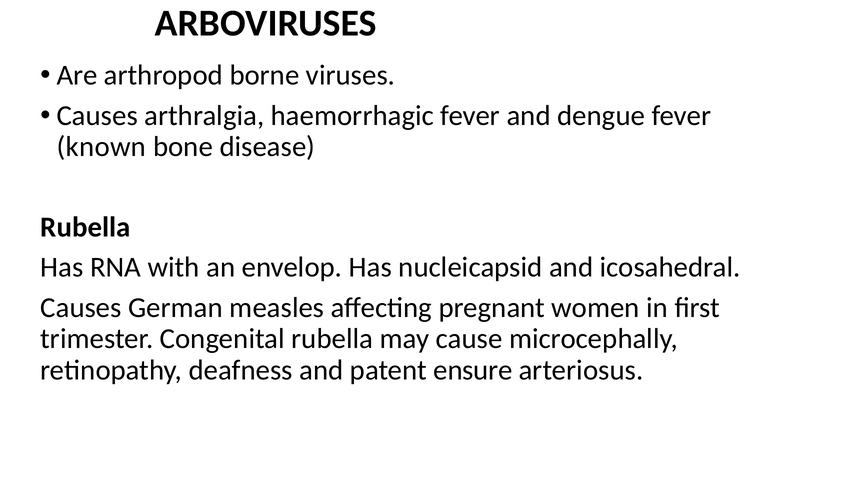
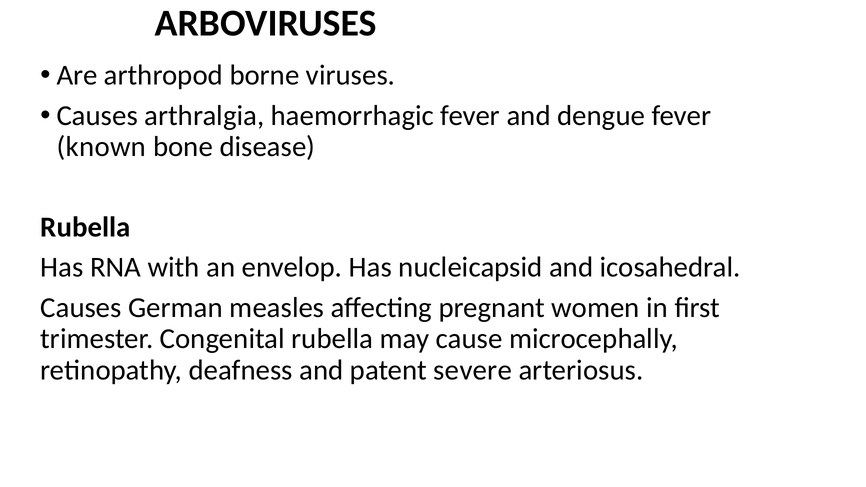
ensure: ensure -> severe (473, 370)
